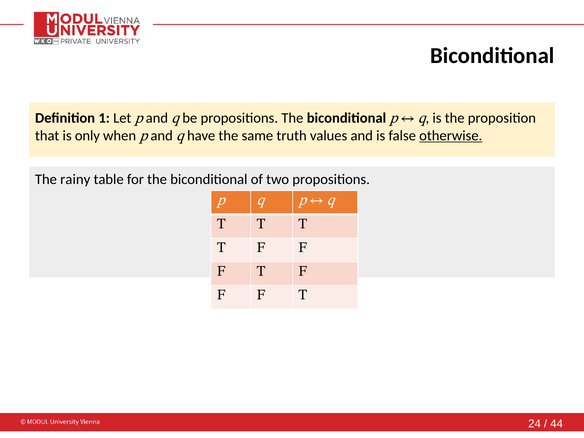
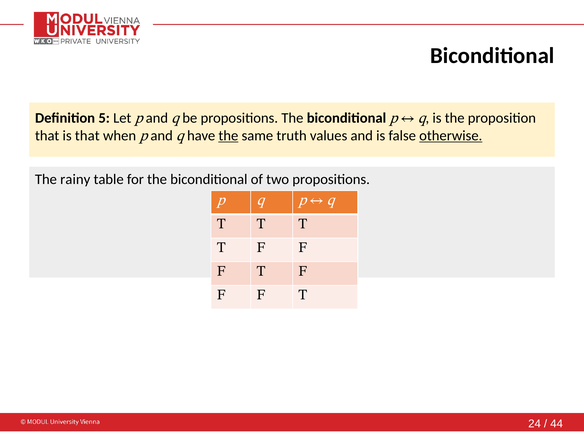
1: 1 -> 5 (104, 118)
is only: only -> that (87, 136)
the underline: none -> present (228, 136)
